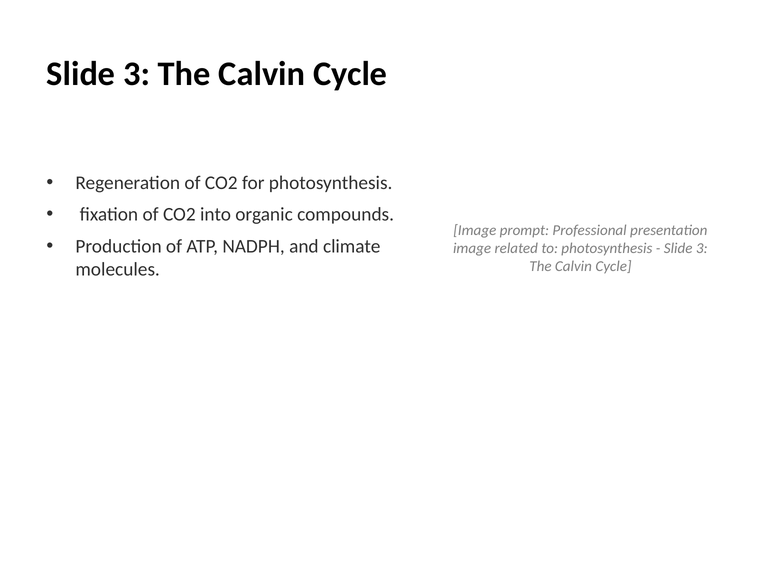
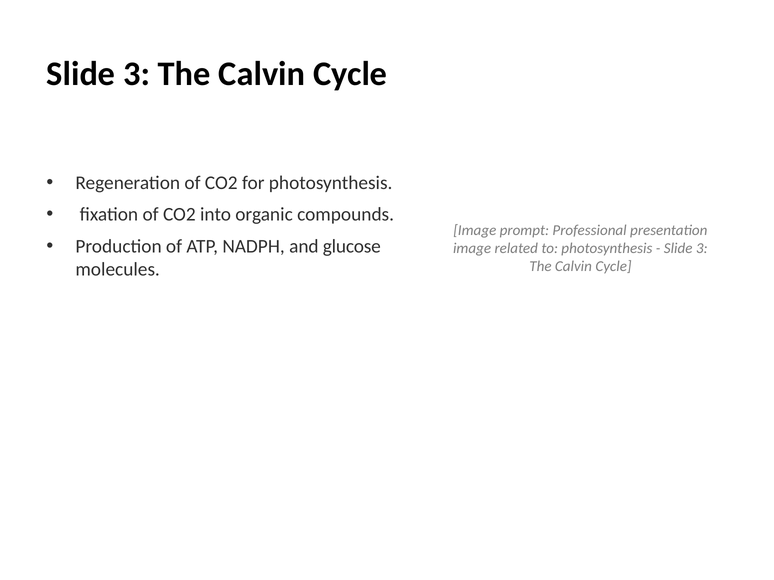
climate: climate -> glucose (352, 246)
